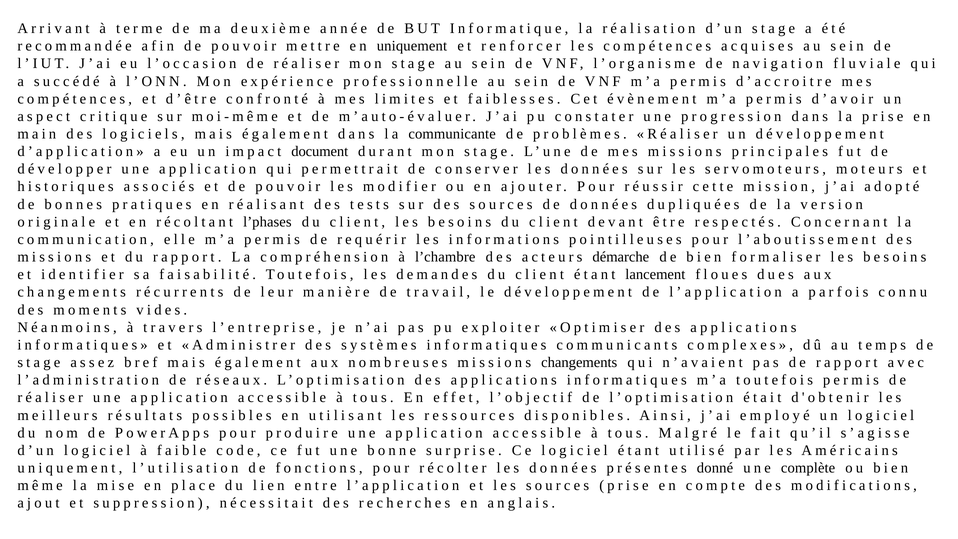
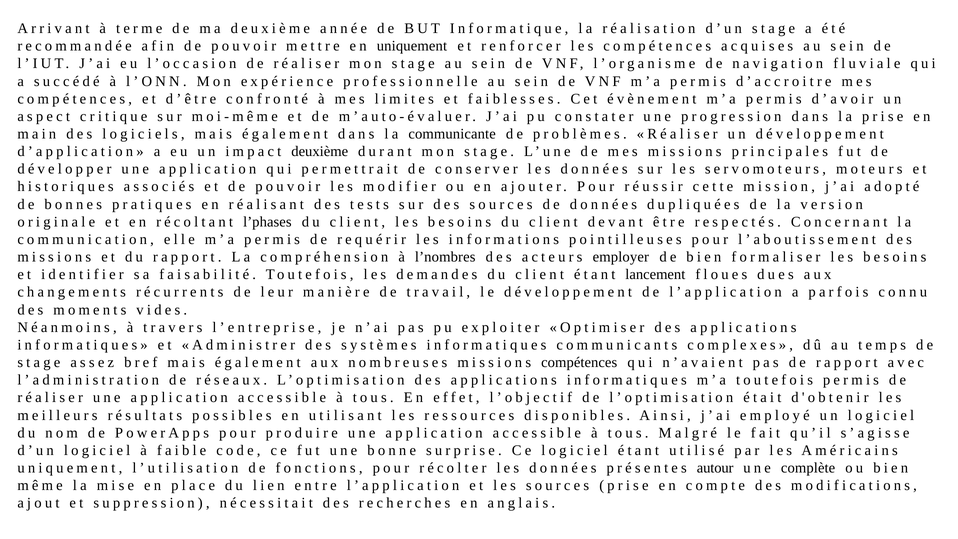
impact document: document -> deuxième (320, 151)
l’chambre: l’chambre -> l’nombres (445, 257)
démarche: démarche -> employer (621, 257)
missions changements: changements -> compétences (579, 362)
donné: donné -> autour (715, 468)
